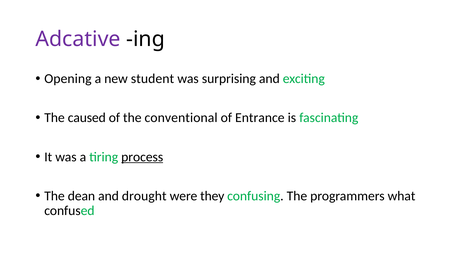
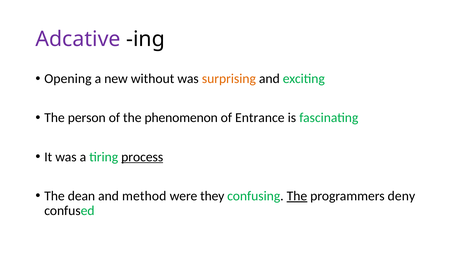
student: student -> without (153, 79)
surprising colour: black -> orange (229, 79)
caused: caused -> person (87, 118)
conventional: conventional -> phenomenon (181, 118)
drought: drought -> method (144, 196)
The underline: none -> present (297, 196)
what: what -> deny (401, 196)
